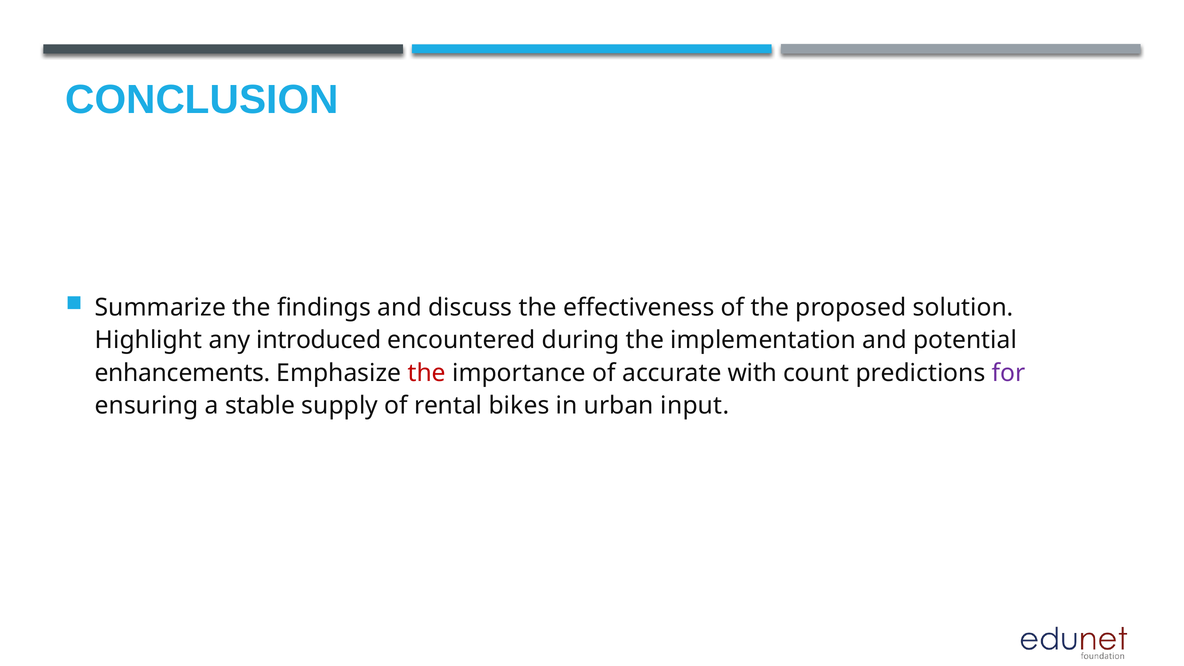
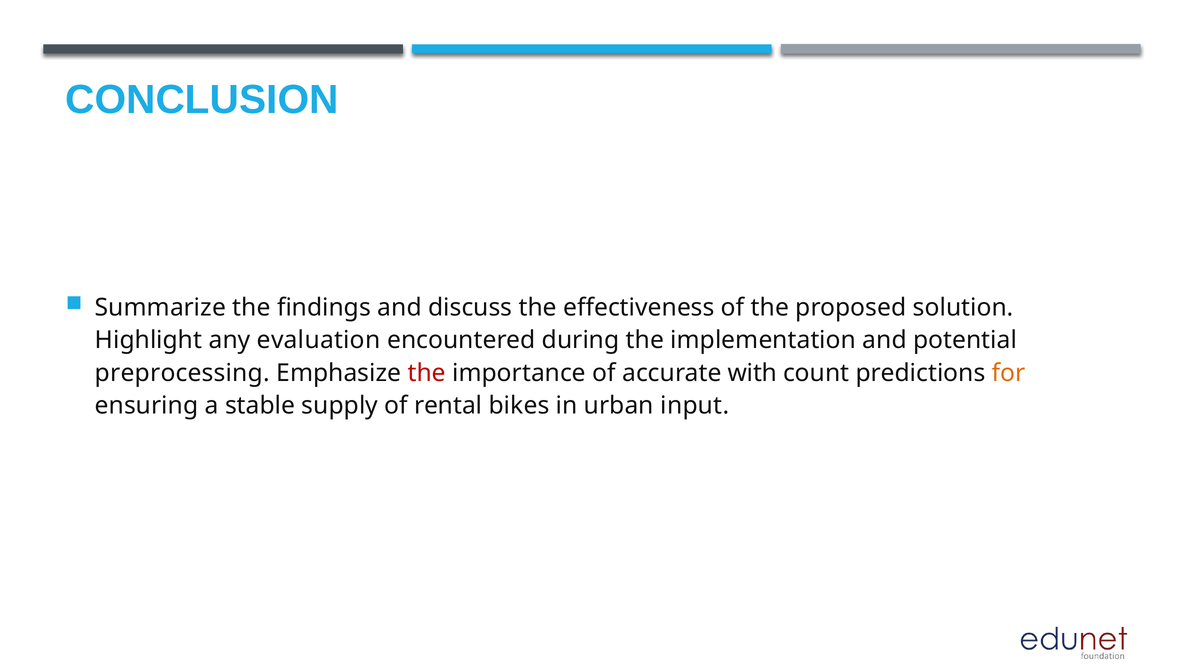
introduced: introduced -> evaluation (319, 340)
enhancements: enhancements -> preprocessing (182, 373)
for colour: purple -> orange (1009, 373)
